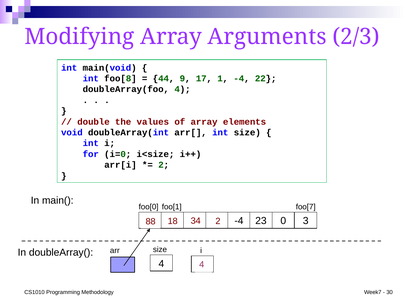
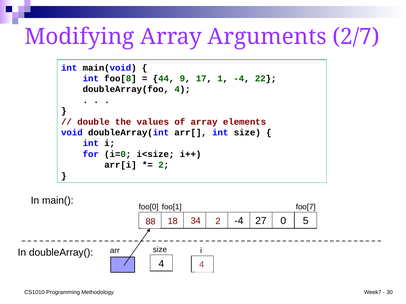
2/3: 2/3 -> 2/7 (356, 37)
23: 23 -> 27 (261, 221)
0 3: 3 -> 5 (306, 221)
